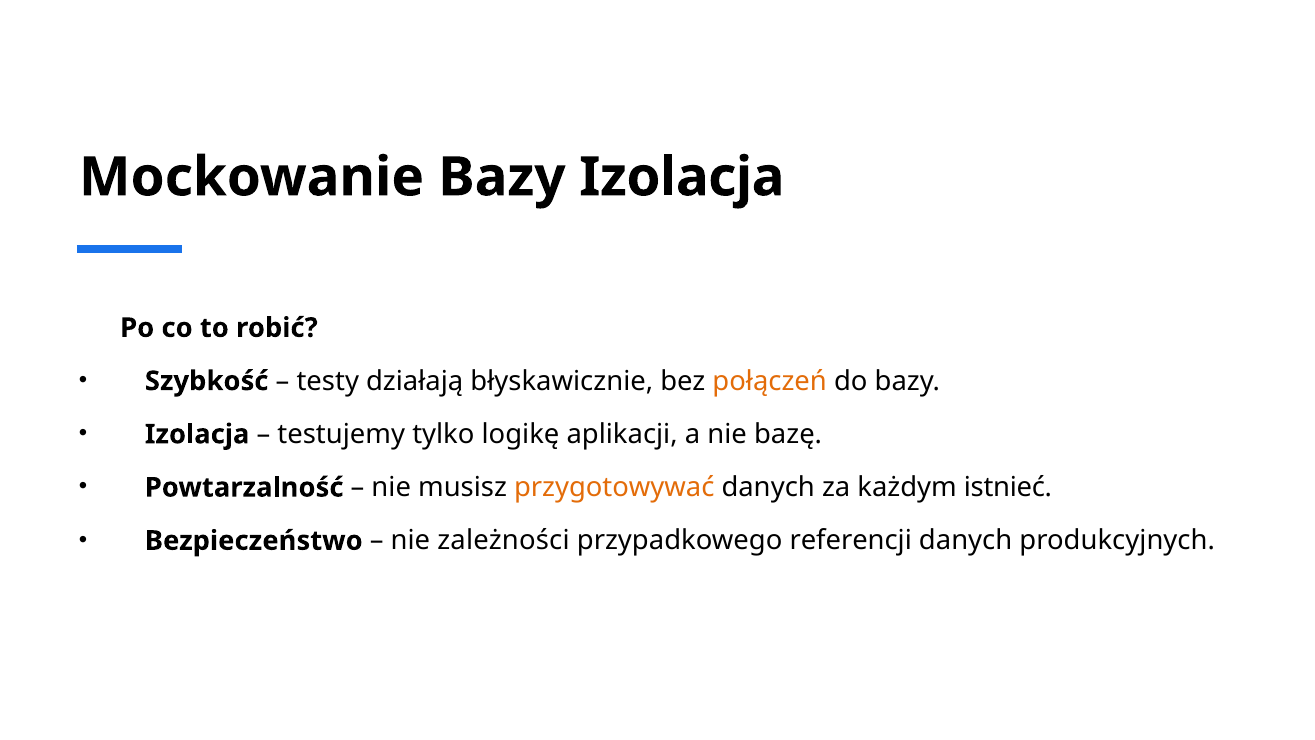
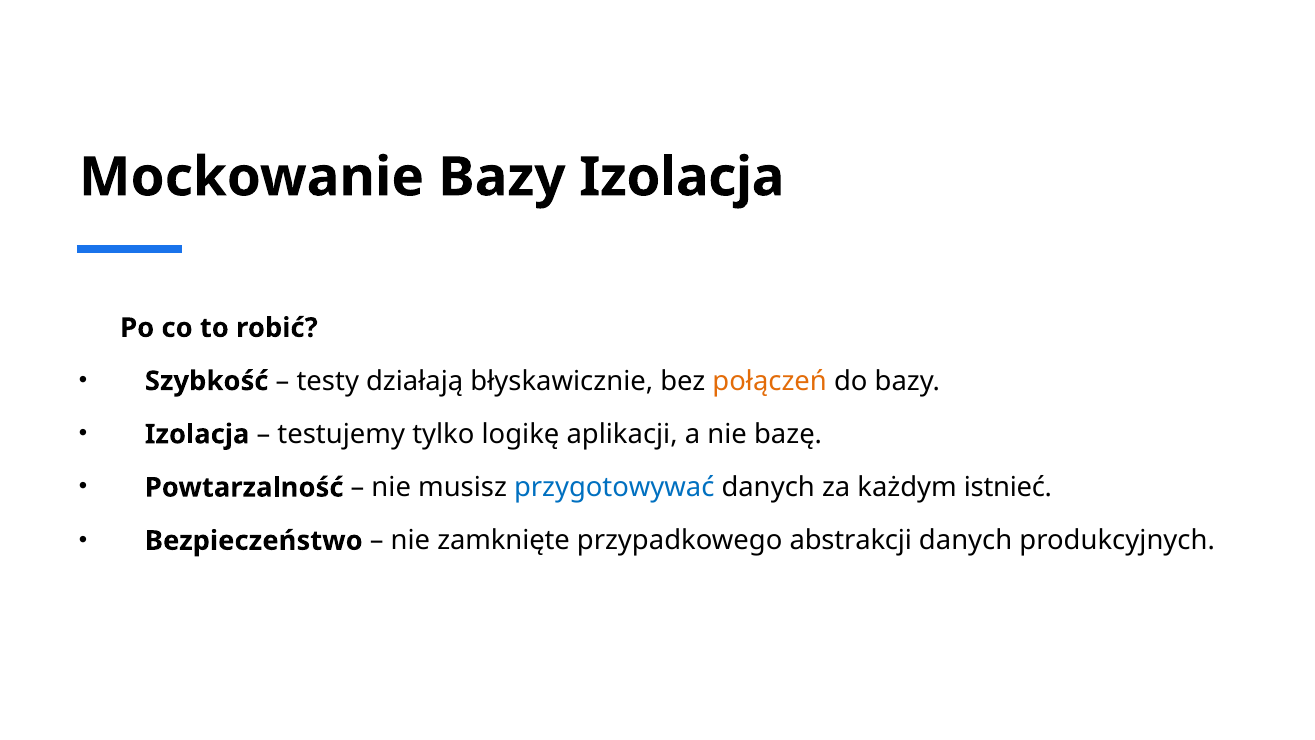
przygotowywać colour: orange -> blue (614, 487)
zależności: zależności -> zamknięte (504, 541)
referencji: referencji -> abstrakcji (851, 541)
